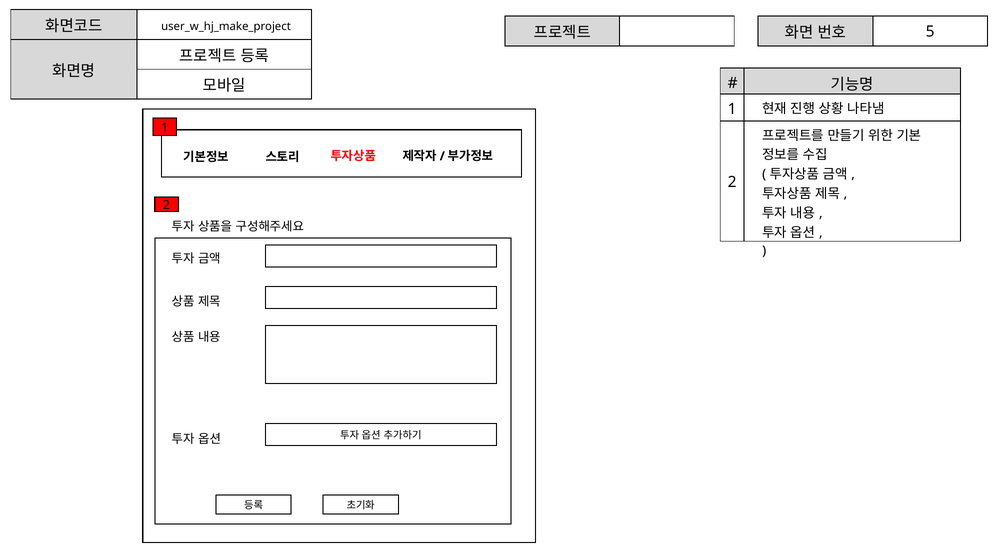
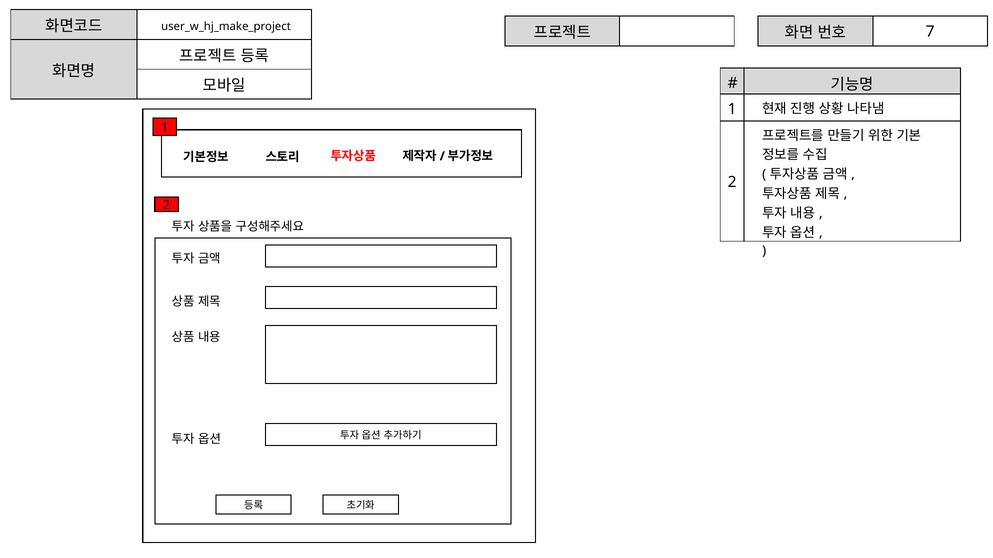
5: 5 -> 7 (930, 32)
